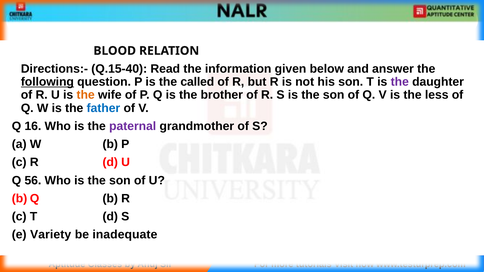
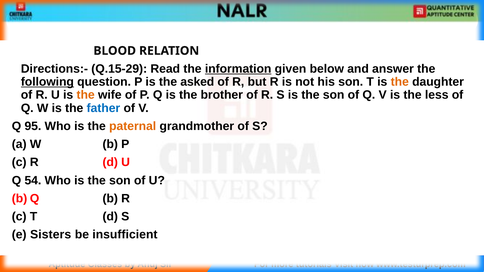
Q.15-40: Q.15-40 -> Q.15-29 (119, 69)
information underline: none -> present (238, 69)
called: called -> asked (197, 82)
the colour: purple -> orange (400, 82)
16: 16 -> 95 (33, 126)
paternal colour: purple -> orange (133, 126)
56: 56 -> 54 (33, 181)
Variety: Variety -> Sisters (51, 235)
inadequate: inadequate -> insufficient (125, 235)
